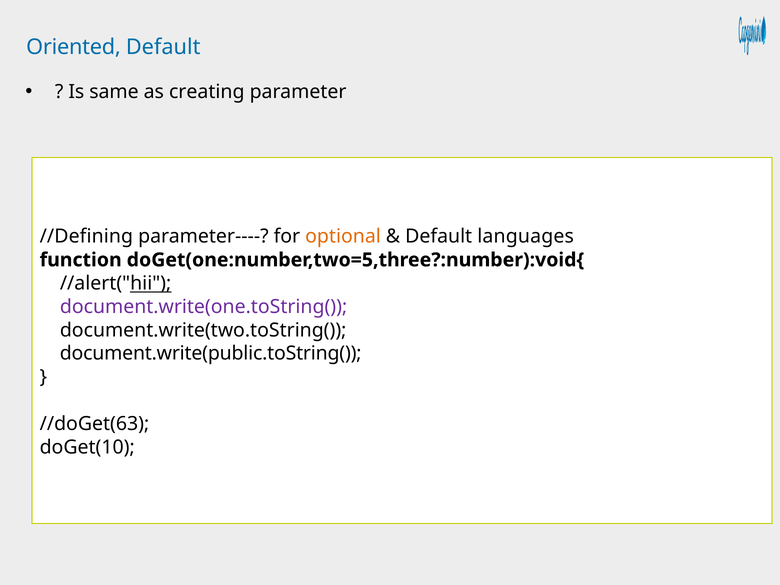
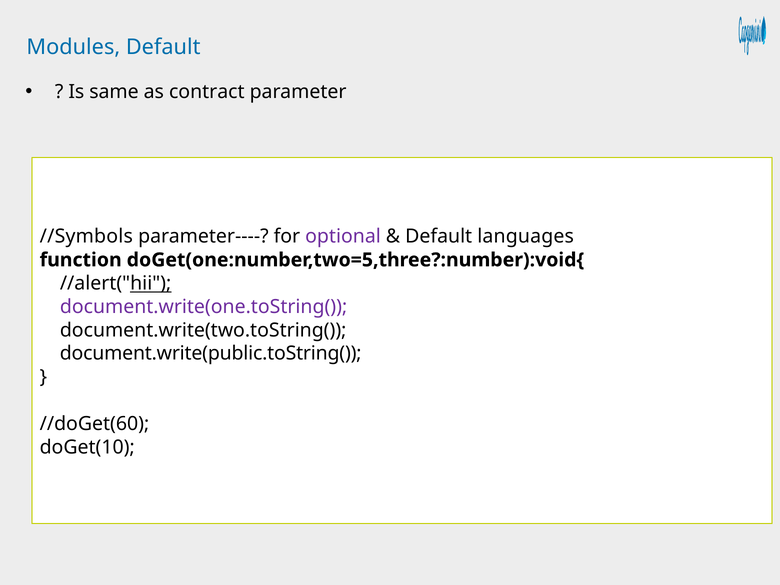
Oriented: Oriented -> Modules (73, 47)
creating: creating -> contract (207, 92)
//Defining: //Defining -> //Symbols (86, 237)
optional colour: orange -> purple (343, 237)
//doGet(63: //doGet(63 -> //doGet(60 (94, 424)
